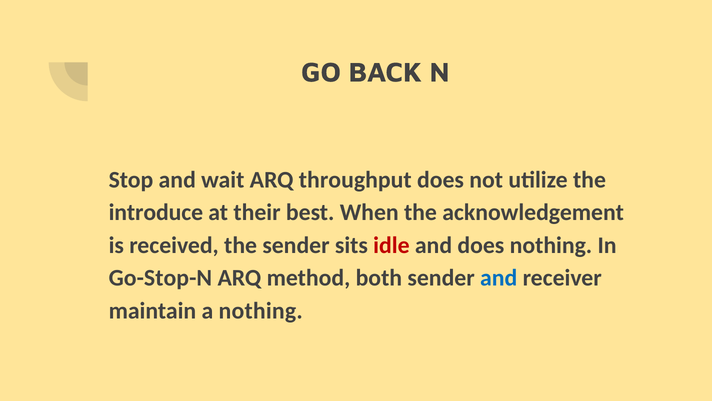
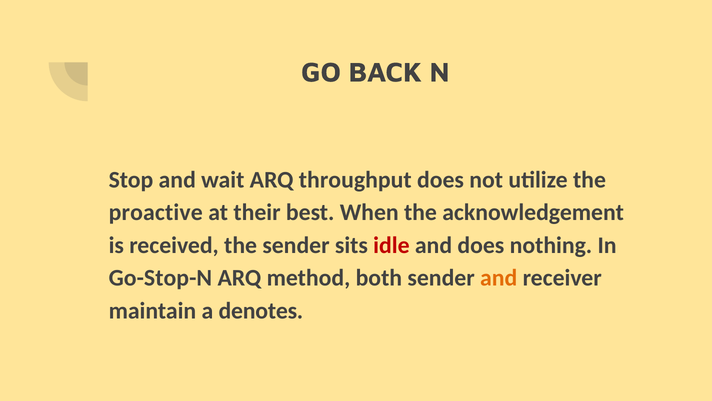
introduce: introduce -> proactive (156, 212)
and colour: blue -> orange (499, 278)
a nothing: nothing -> denotes (261, 311)
